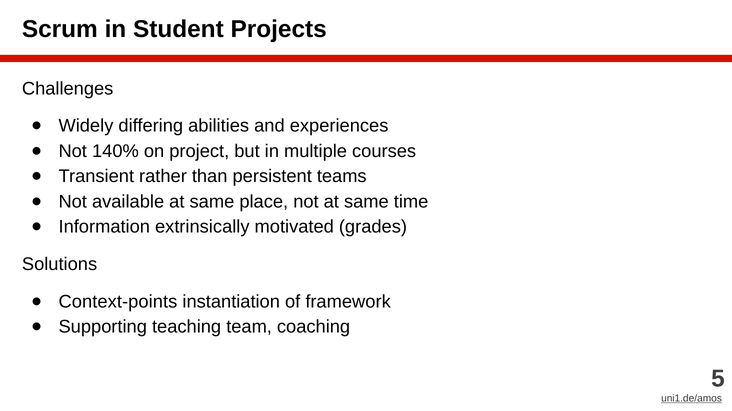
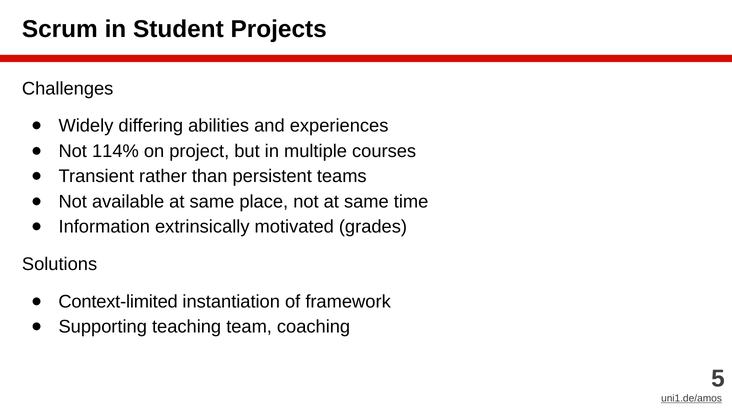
140%: 140% -> 114% (115, 151)
Context-points: Context-points -> Context-limited (118, 302)
